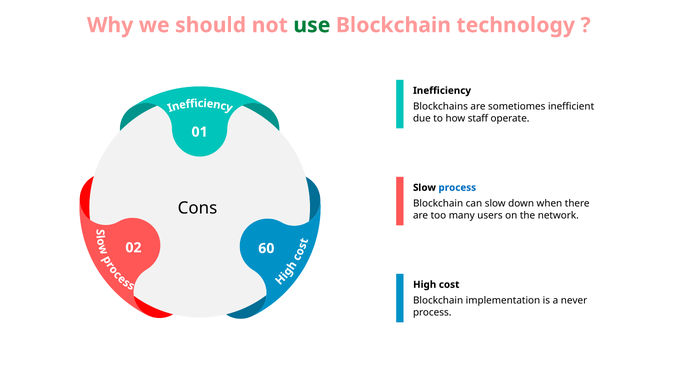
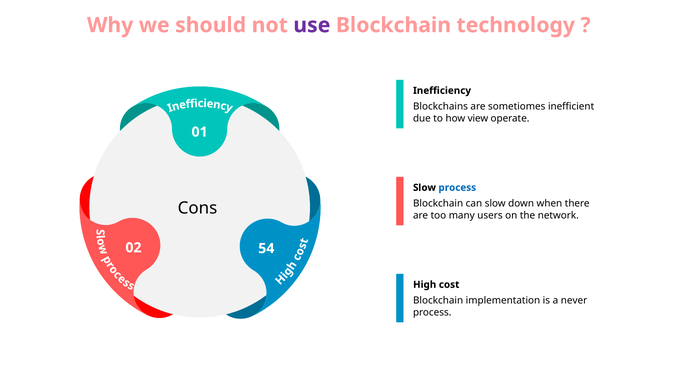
use colour: green -> purple (312, 25)
staff: staff -> view (478, 119)
60: 60 -> 54 (266, 249)
